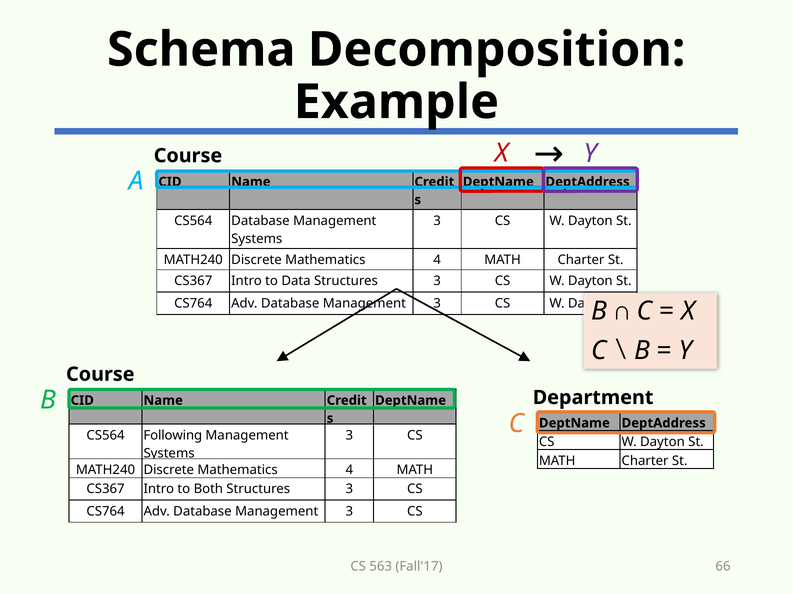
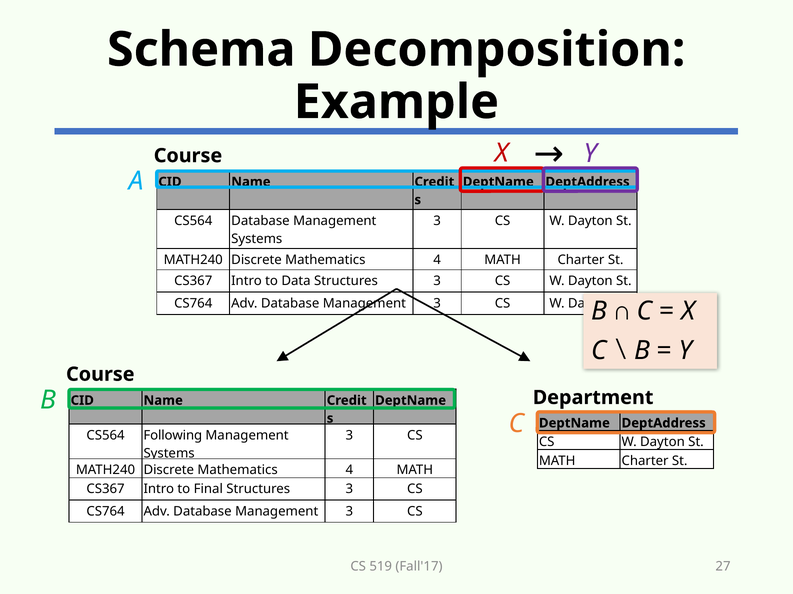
Both: Both -> Final (208, 490)
563: 563 -> 519 (381, 567)
66: 66 -> 27 (723, 567)
